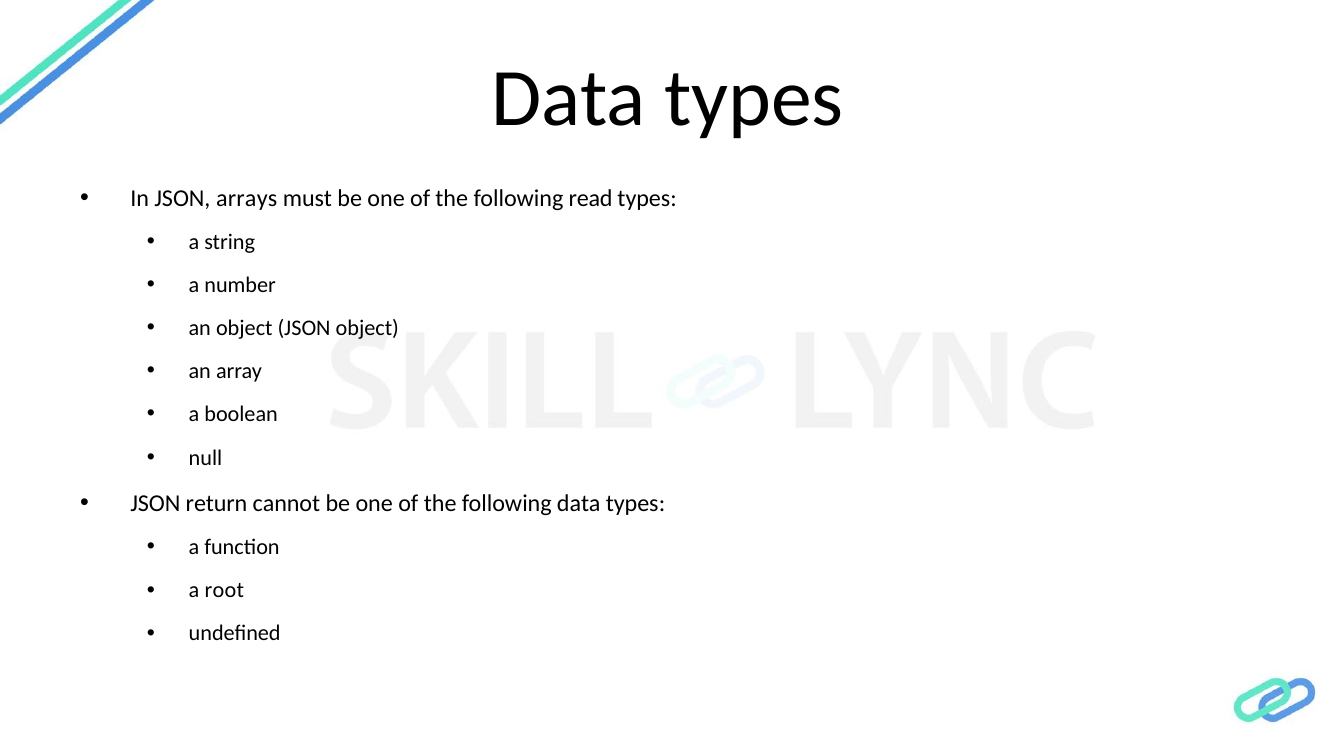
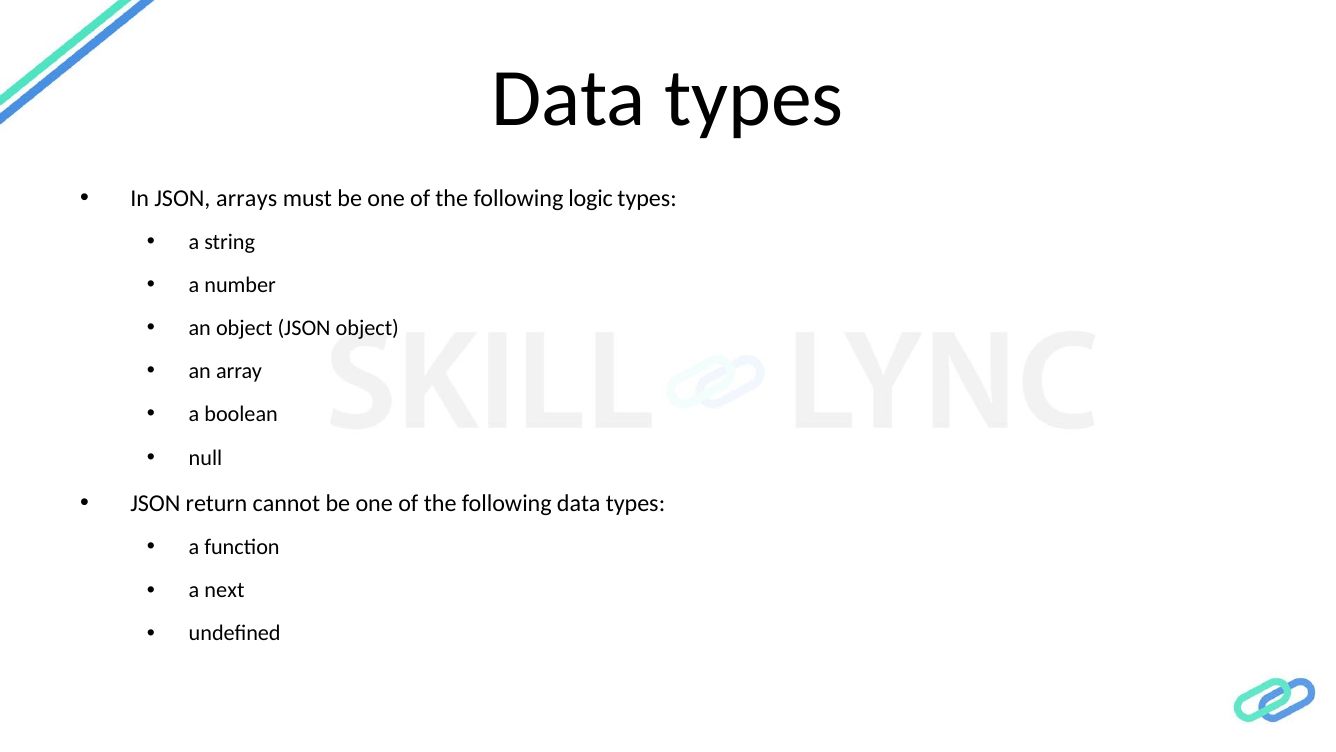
read: read -> logic (591, 198)
root: root -> next (224, 590)
